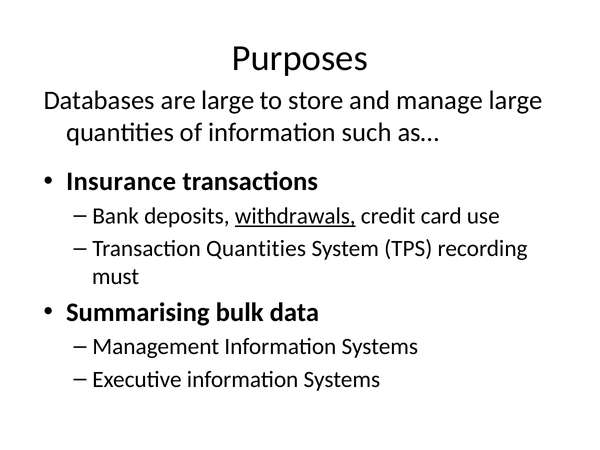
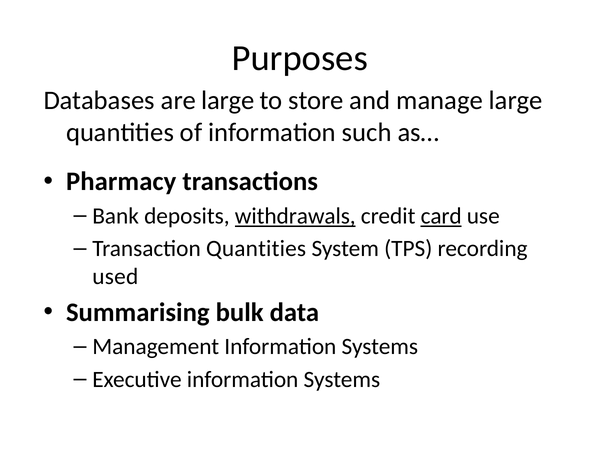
Insurance: Insurance -> Pharmacy (121, 182)
card underline: none -> present (441, 216)
must: must -> used (115, 277)
